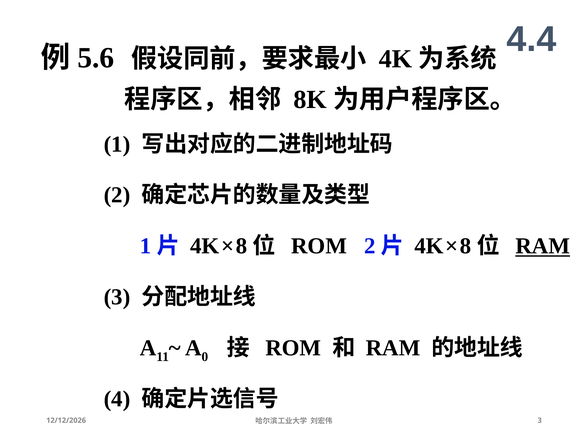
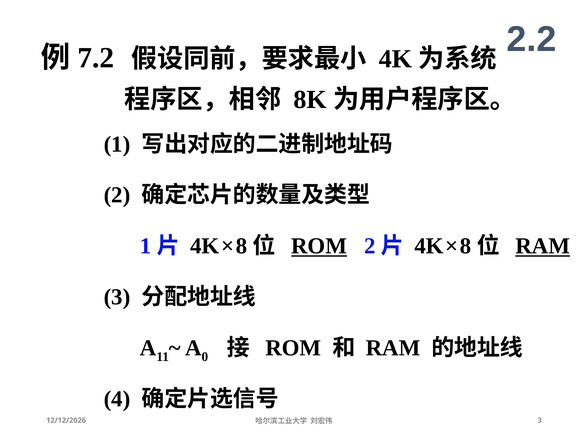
4.4: 4.4 -> 2.2 (532, 39)
5.6: 5.6 -> 7.2 (96, 58)
ROM underline: none -> present (319, 246)
